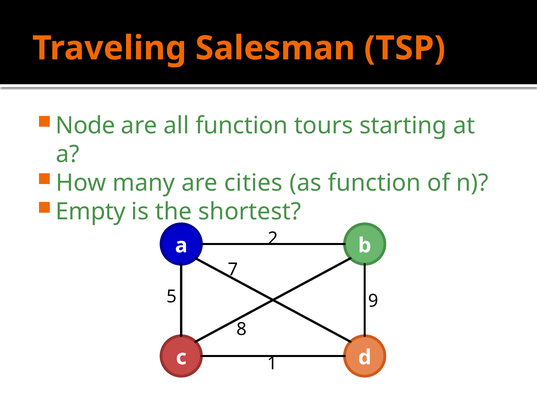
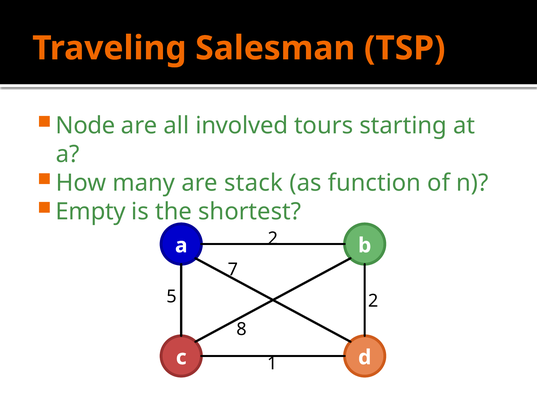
all function: function -> involved (242, 126)
cities: cities -> stack (254, 183)
5 9: 9 -> 2 (373, 301)
